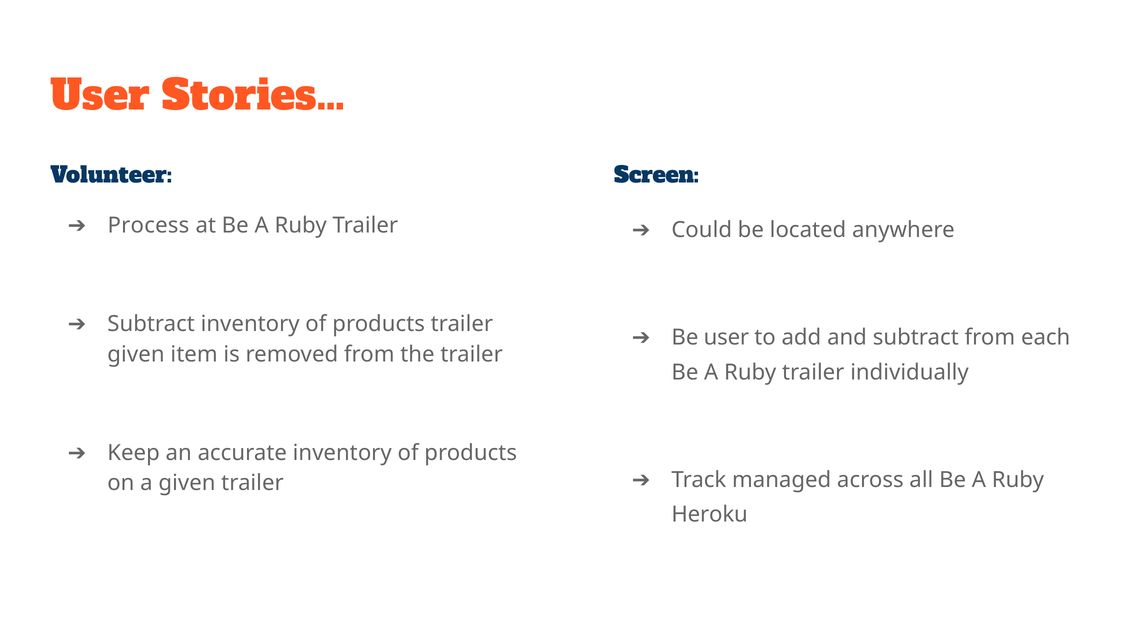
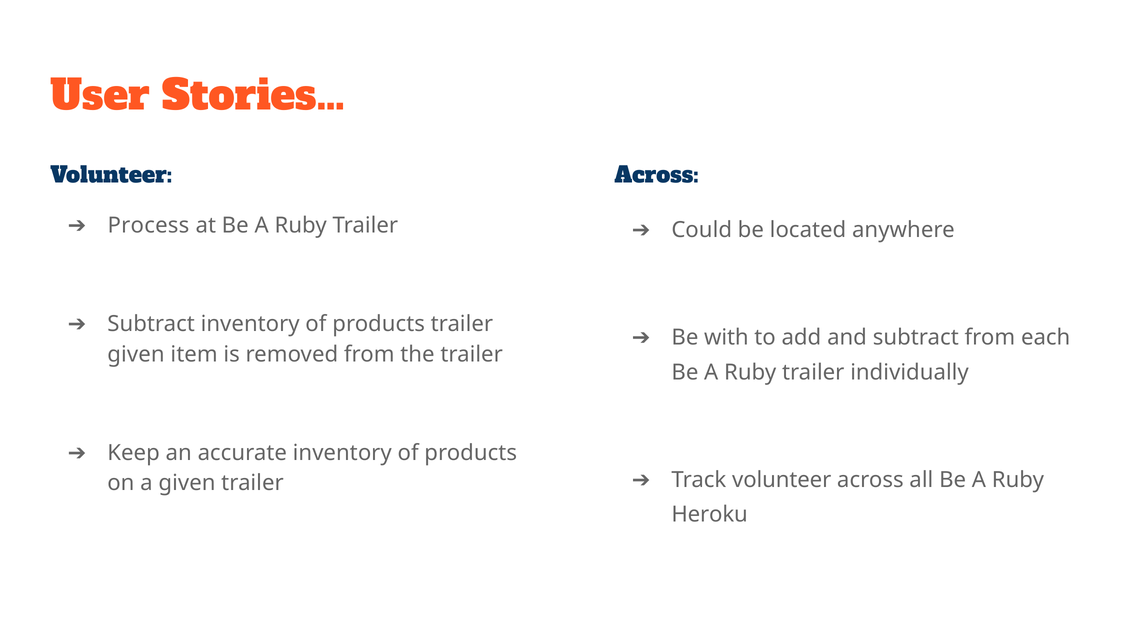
Screen: Screen -> Across (657, 175)
Be user: user -> with (726, 338)
Track managed: managed -> volunteer (782, 480)
